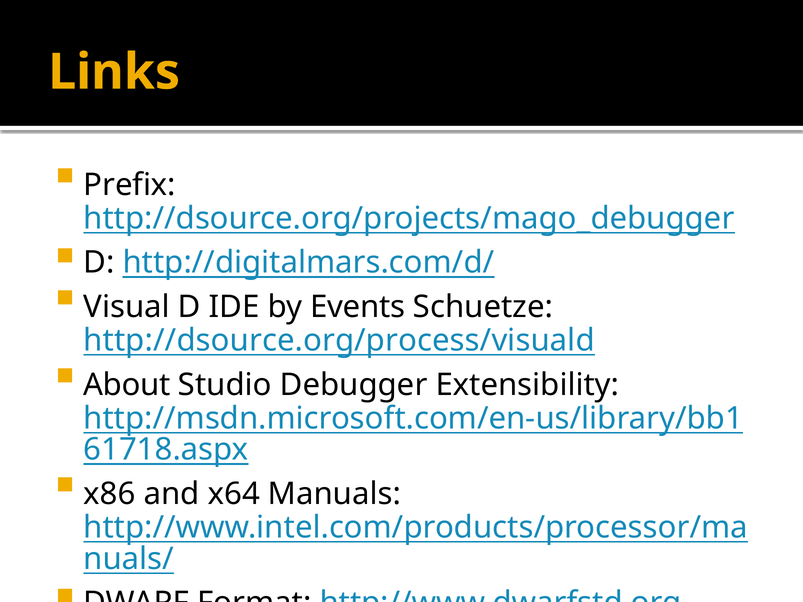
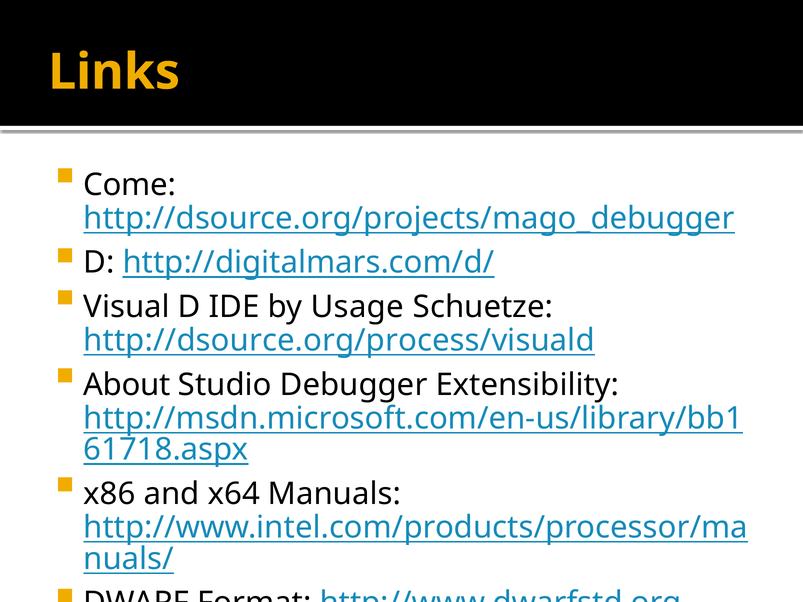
Prefix: Prefix -> Come (130, 185)
Events: Events -> Usage (357, 307)
